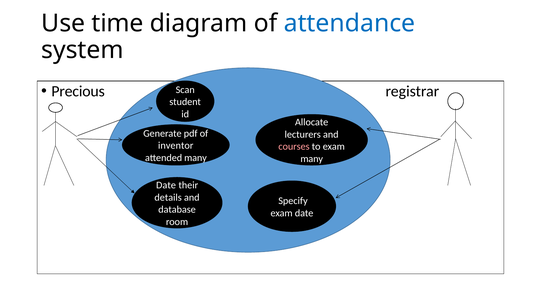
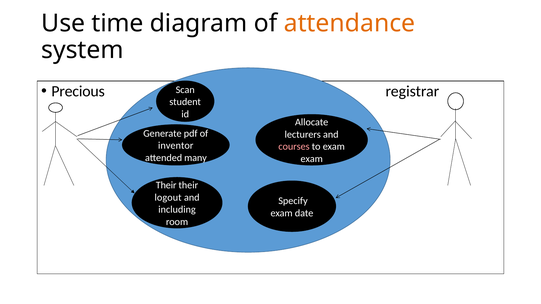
attendance colour: blue -> orange (350, 23)
many: many -> exam (312, 159)
Date: Date -> Their (166, 185)
details: details -> logout (168, 198)
database: database -> including (177, 210)
